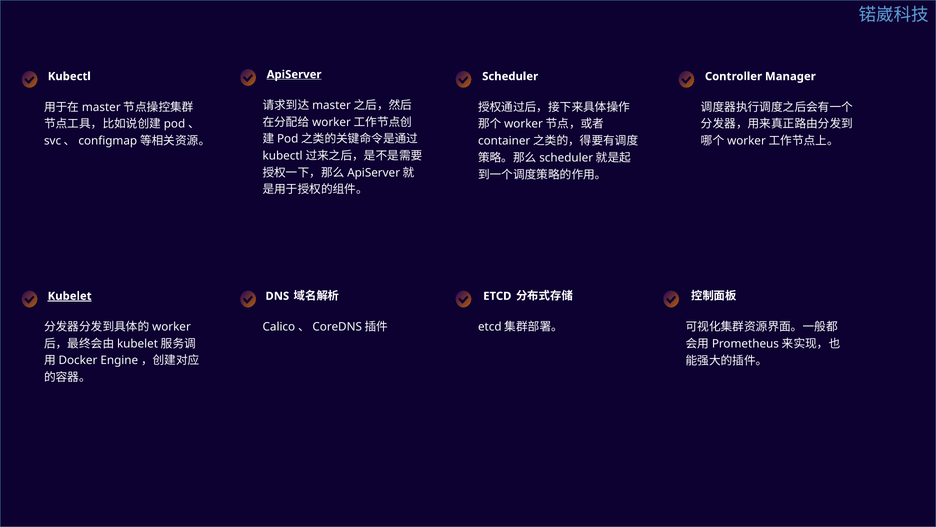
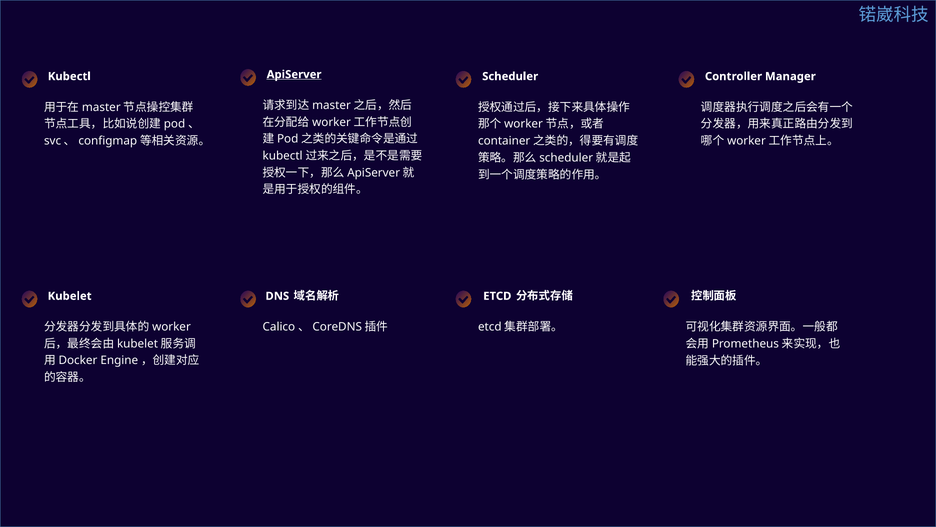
Kubelet underline: present -> none (70, 296)
